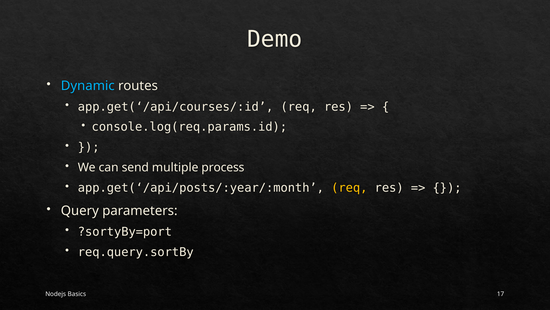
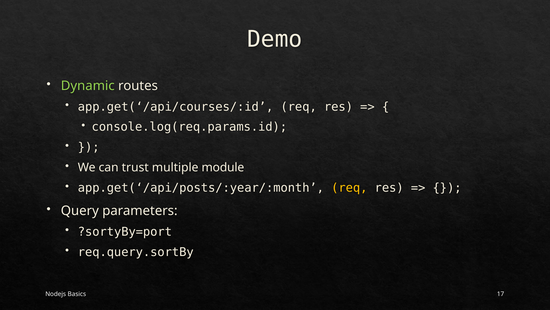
Dynamic colour: light blue -> light green (88, 86)
send: send -> trust (135, 167)
process: process -> module (223, 167)
